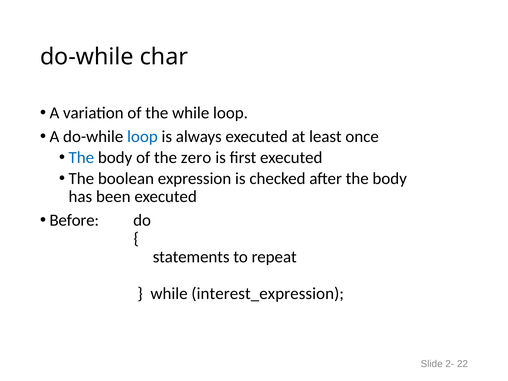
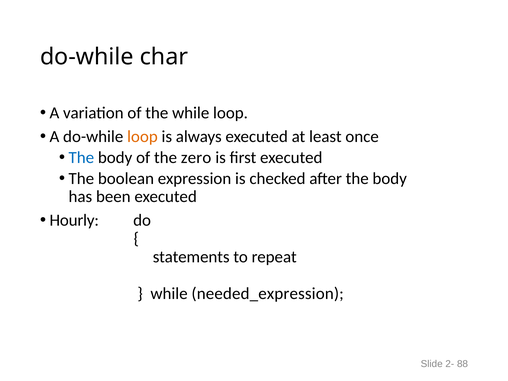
loop colour: blue -> orange (142, 137)
Before: Before -> Hourly (74, 220)
interest_expression: interest_expression -> needed_expression (268, 293)
22: 22 -> 88 (462, 364)
